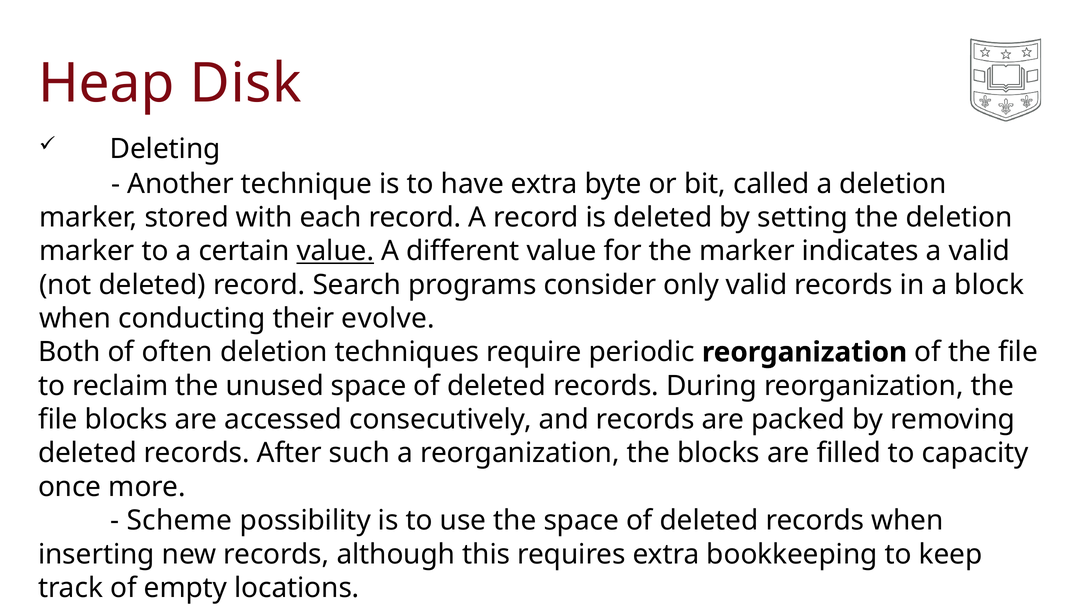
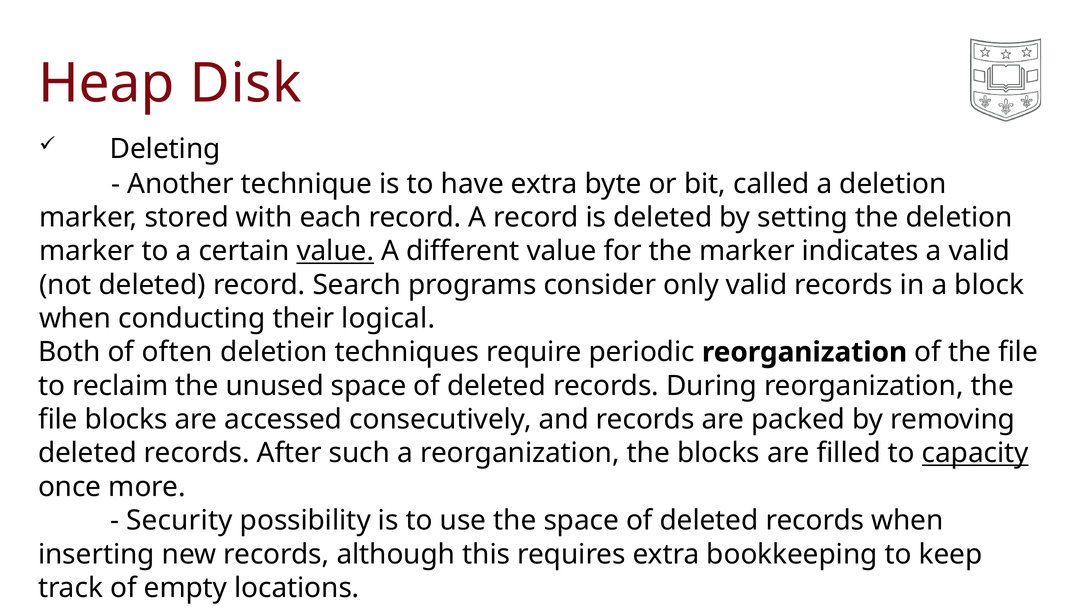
evolve: evolve -> logical (388, 318)
capacity underline: none -> present (975, 453)
Scheme: Scheme -> Security (179, 520)
